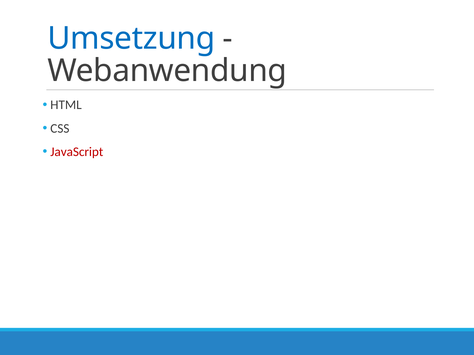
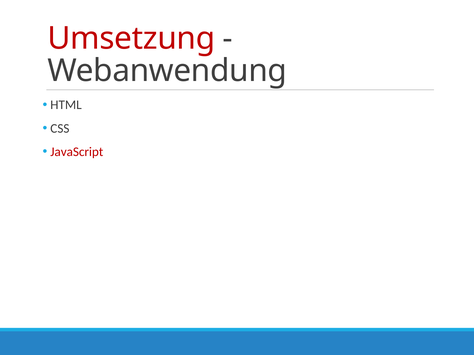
Umsetzung colour: blue -> red (131, 39)
